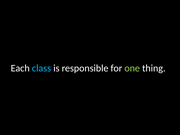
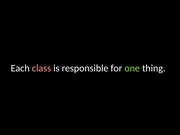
class colour: light blue -> pink (42, 68)
